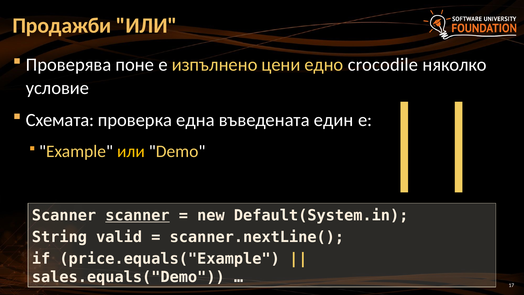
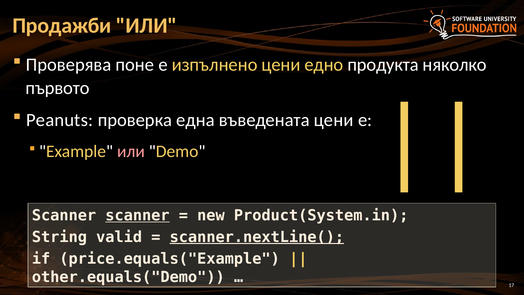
crocodile: crocodile -> продукта (383, 65)
условие: условие -> първото (58, 88)
Схемата: Схемата -> Peanuts (60, 120)
въведената един: един -> цени (334, 120)
или colour: yellow -> pink (131, 151)
Default(System.in: Default(System.in -> Product(System.in (321, 215)
scanner.nextLine( underline: none -> present (257, 237)
sales.equals("Demo: sales.equals("Demo -> other.equals("Demo (128, 277)
